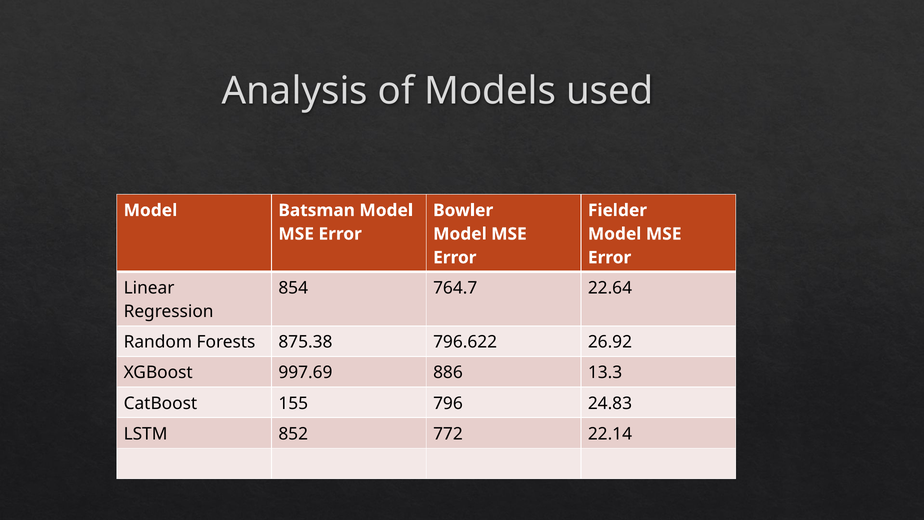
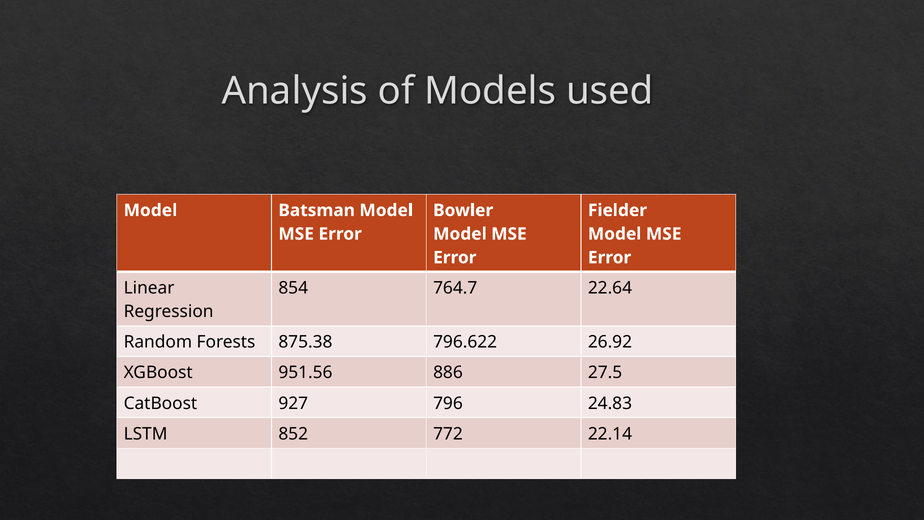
997.69: 997.69 -> 951.56 (305, 373)
13.3: 13.3 -> 27.5 (605, 373)
155: 155 -> 927 (293, 403)
